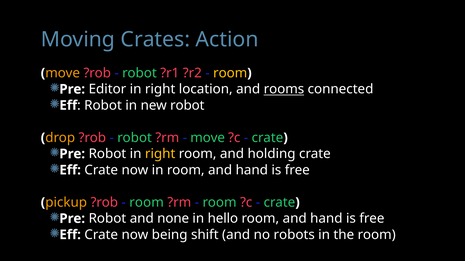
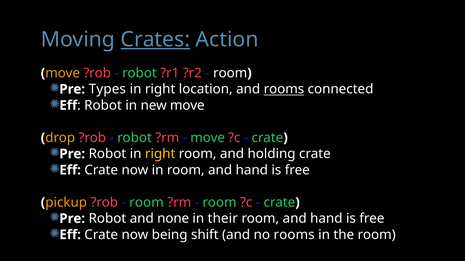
Crates underline: none -> present (155, 40)
room colour: yellow -> white (230, 73)
Editor: Editor -> Types (107, 89)
new robot: robot -> move (187, 106)
hello: hello -> their (223, 219)
no robots: robots -> rooms (294, 235)
